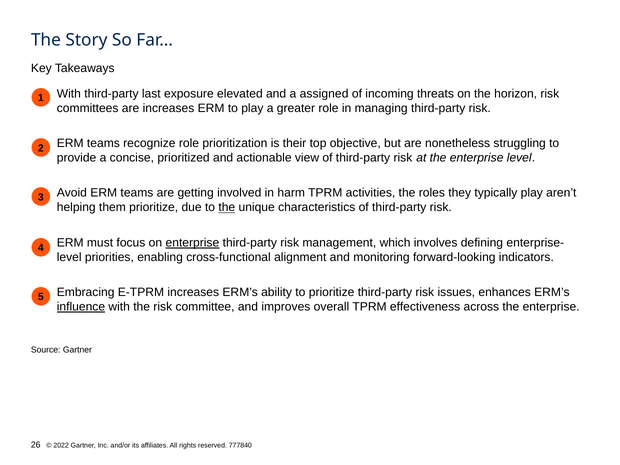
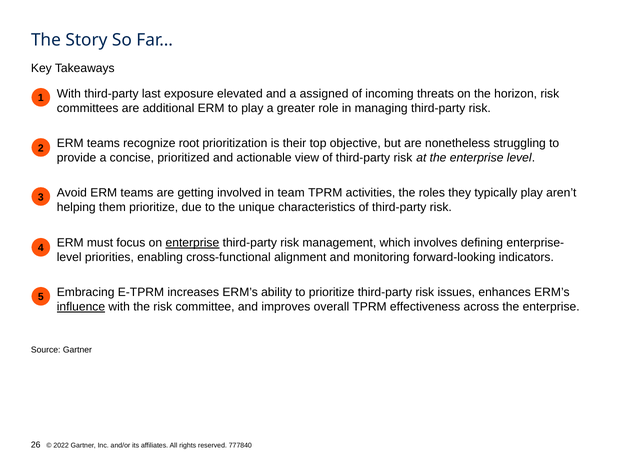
are increases: increases -> additional (168, 108)
recognize role: role -> root (189, 143)
harm: harm -> team (291, 193)
the underline: present -> none (227, 207)
